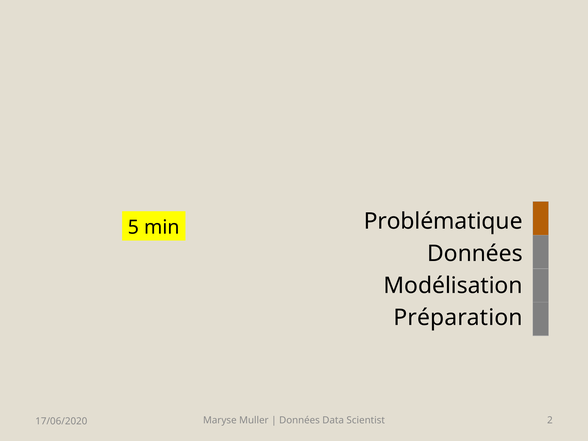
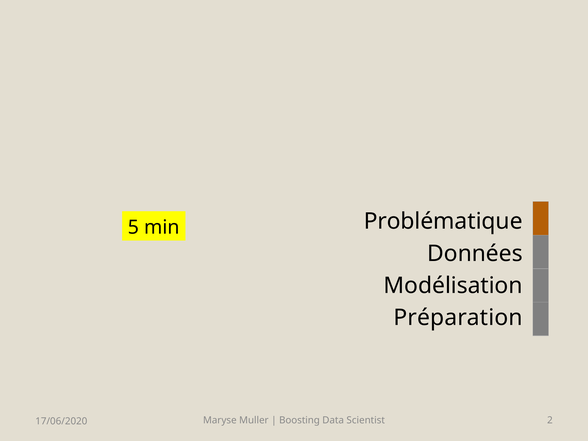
Données: Données -> Boosting (299, 420)
